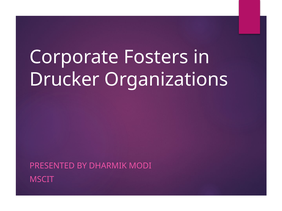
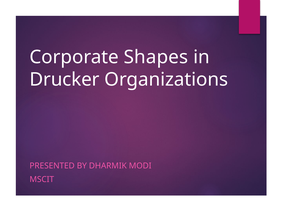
Fosters: Fosters -> Shapes (156, 57)
